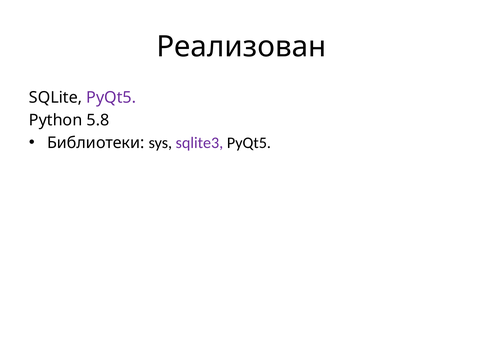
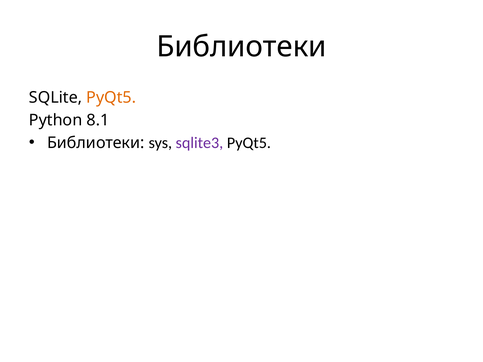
Реализован: Реализован -> Библиотеки (241, 47)
PyQt5 colour: purple -> orange (111, 98)
5.8: 5.8 -> 8.1 (98, 120)
